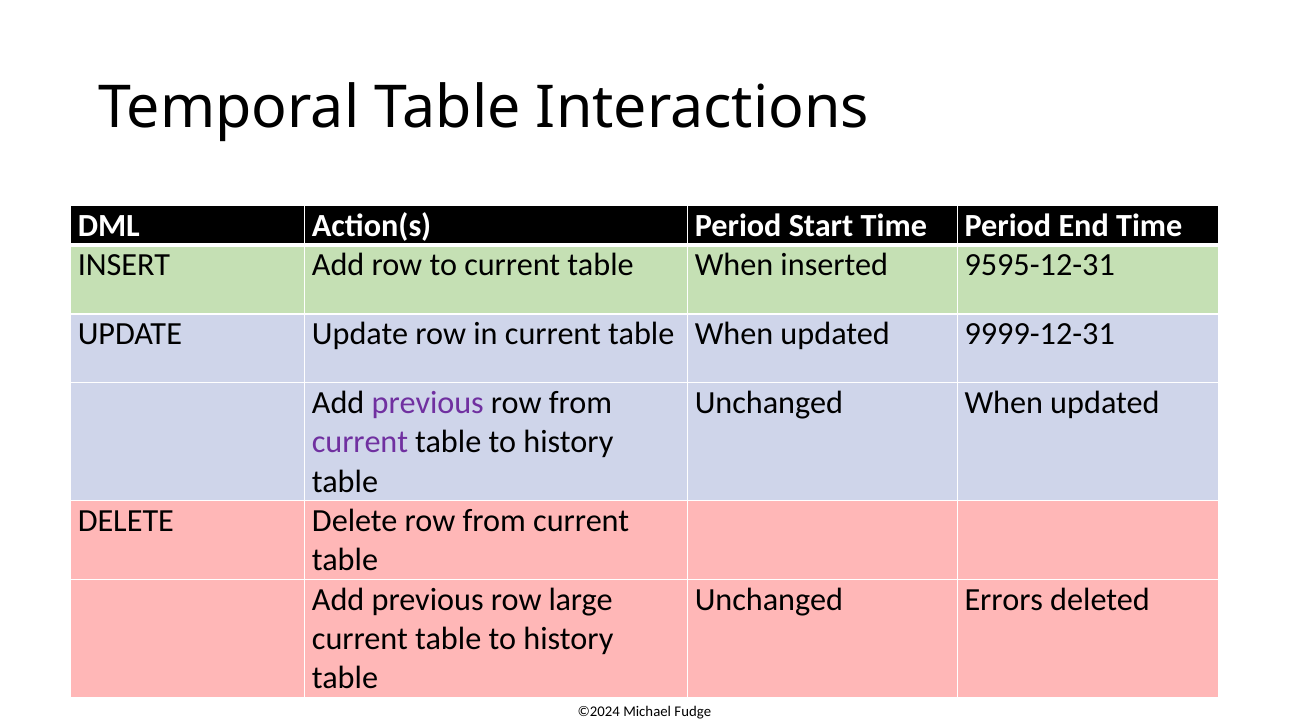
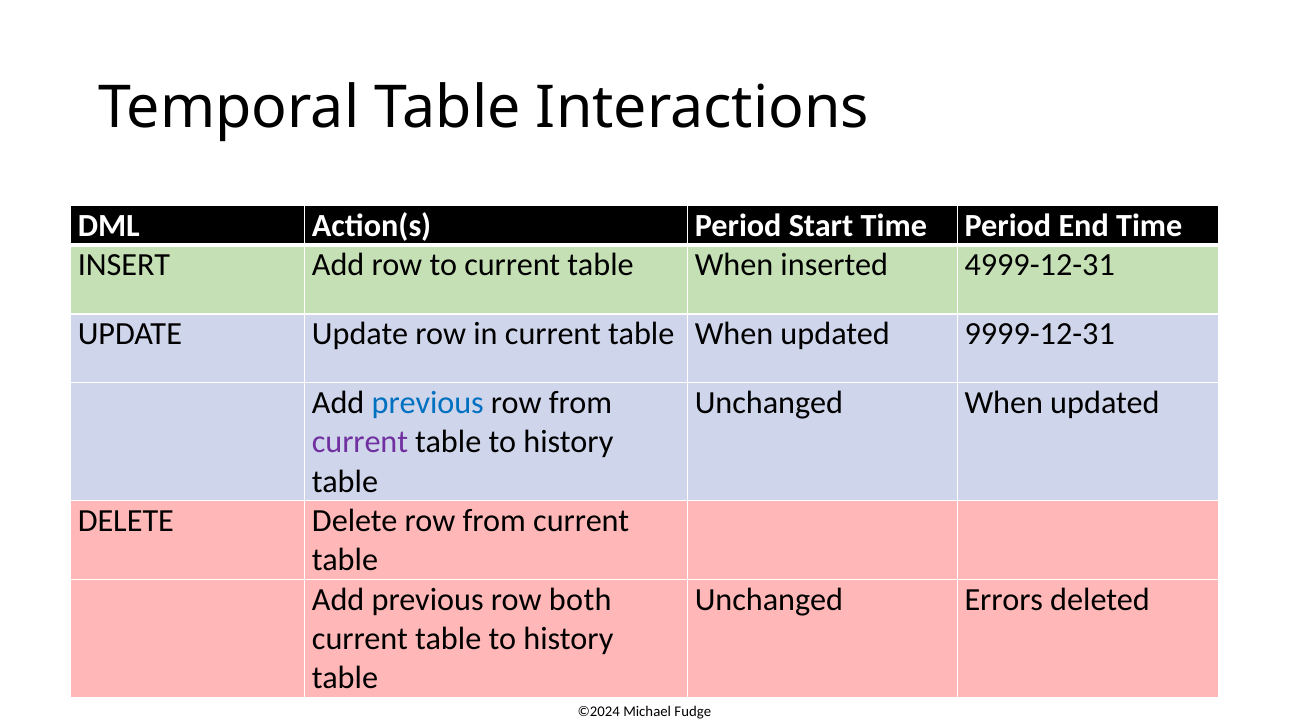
9595-12-31: 9595-12-31 -> 4999-12-31 (1040, 265)
previous colour: purple -> blue (428, 403)
large: large -> both (580, 600)
